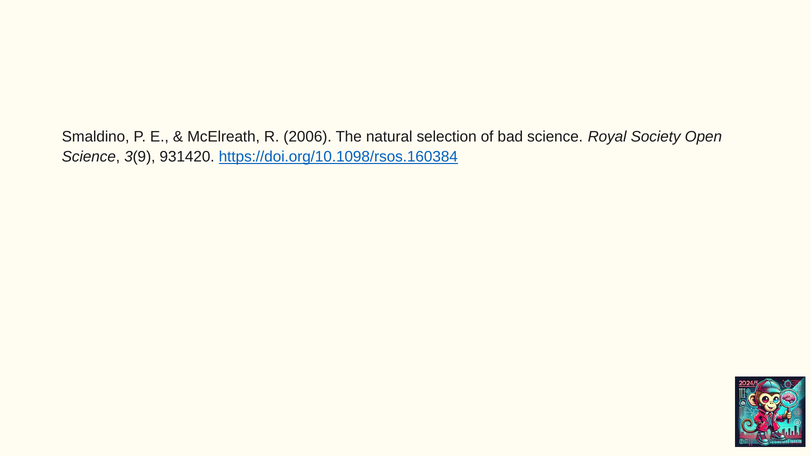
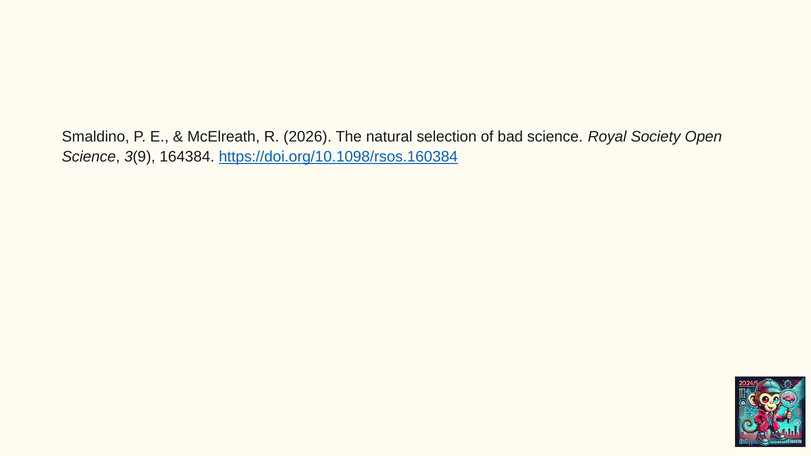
2006: 2006 -> 2026 (308, 137)
931420: 931420 -> 164384 (187, 157)
